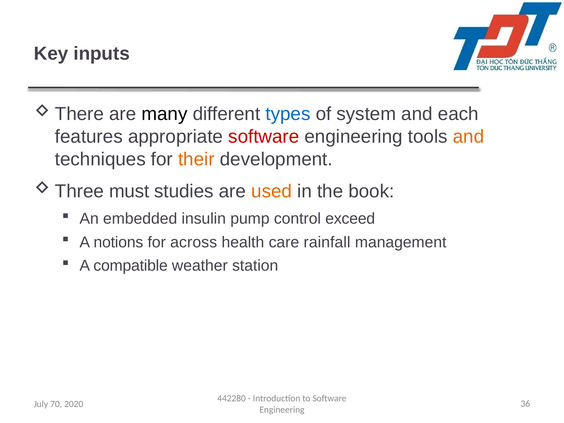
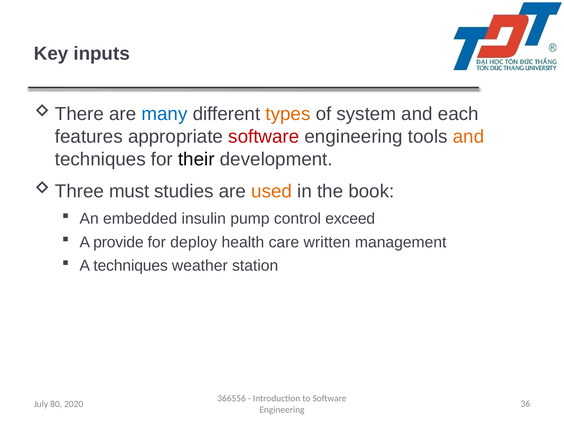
many colour: black -> blue (165, 114)
types colour: blue -> orange (288, 114)
their colour: orange -> black (196, 159)
notions: notions -> provide (118, 242)
across: across -> deploy (194, 242)
rainfall: rainfall -> written (327, 242)
A compatible: compatible -> techniques (131, 266)
442280: 442280 -> 366556 (232, 398)
70: 70 -> 80 (56, 404)
